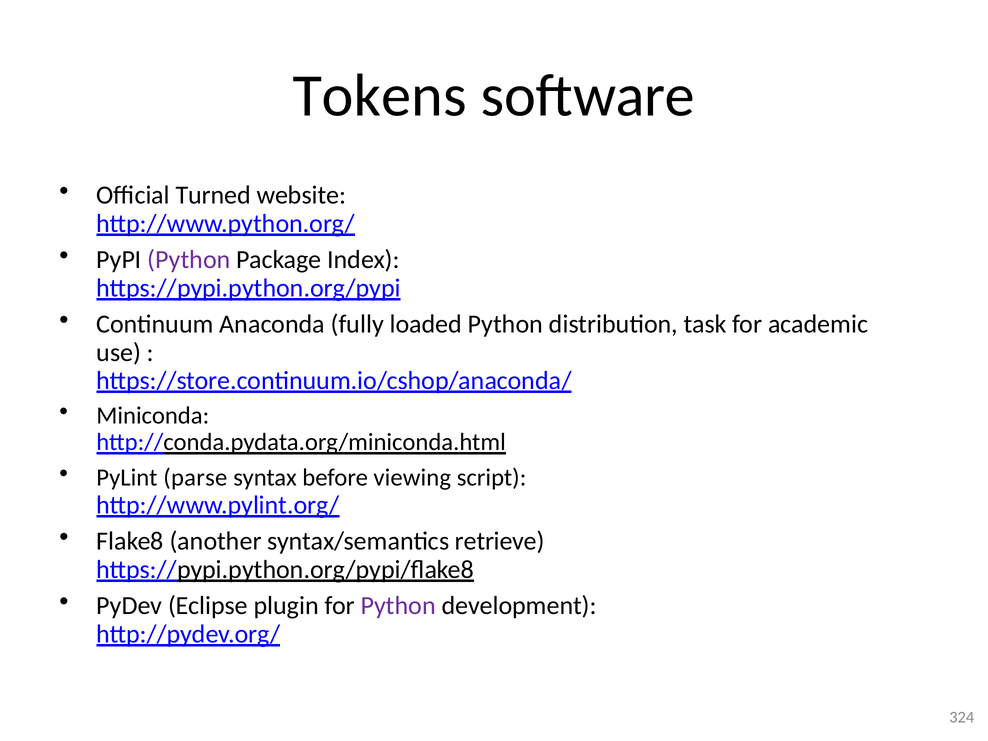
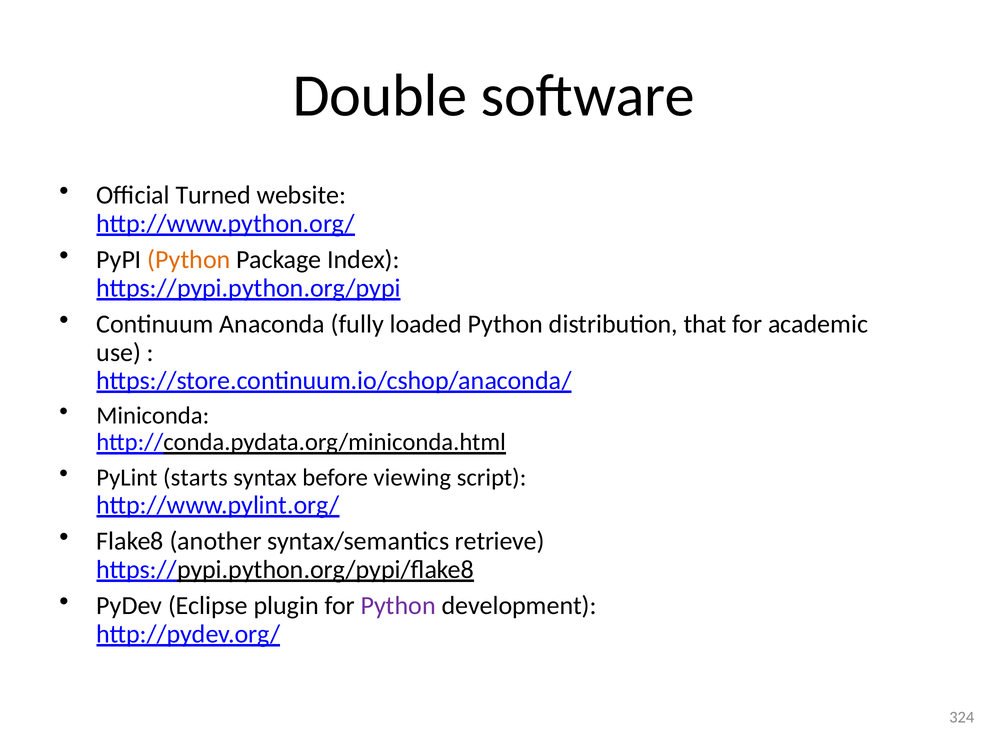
Tokens: Tokens -> Double (380, 96)
Python colour: purple -> orange (189, 260)
task: task -> that (705, 324)
parse: parse -> starts (195, 477)
